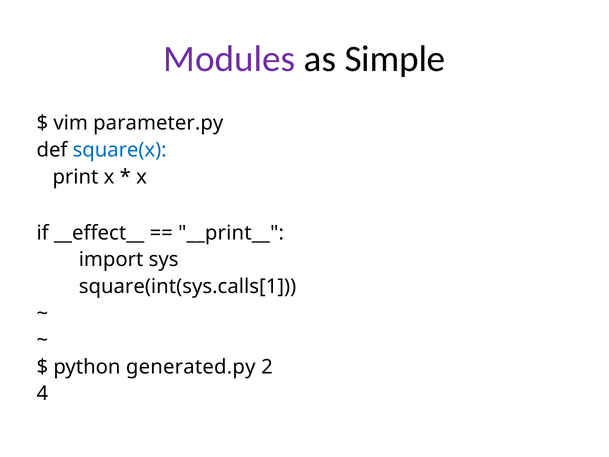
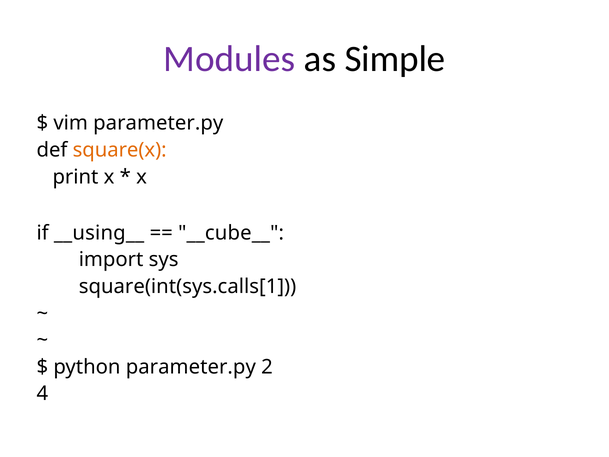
square(x colour: blue -> orange (120, 150)
__effect__: __effect__ -> __using__ (99, 233)
__print__: __print__ -> __cube__ (231, 233)
python generated.py: generated.py -> parameter.py (191, 367)
